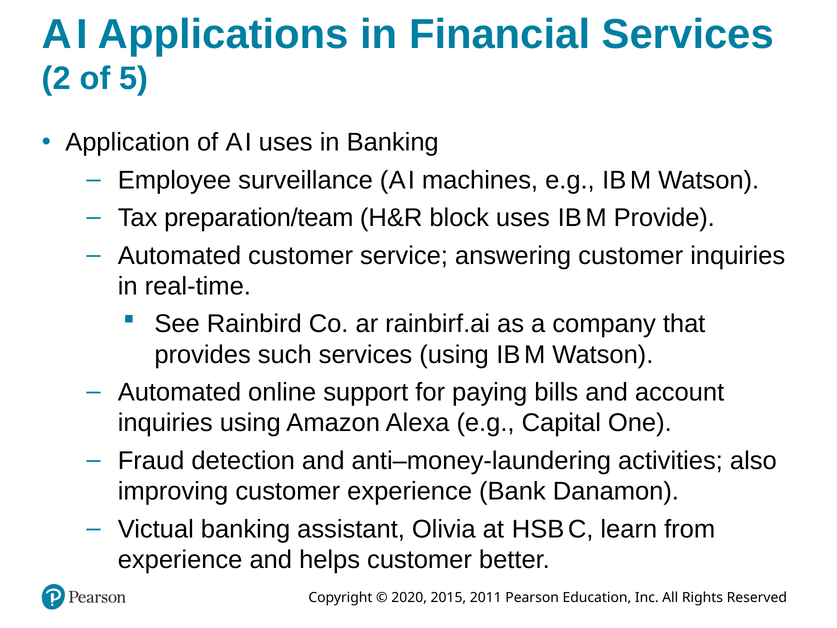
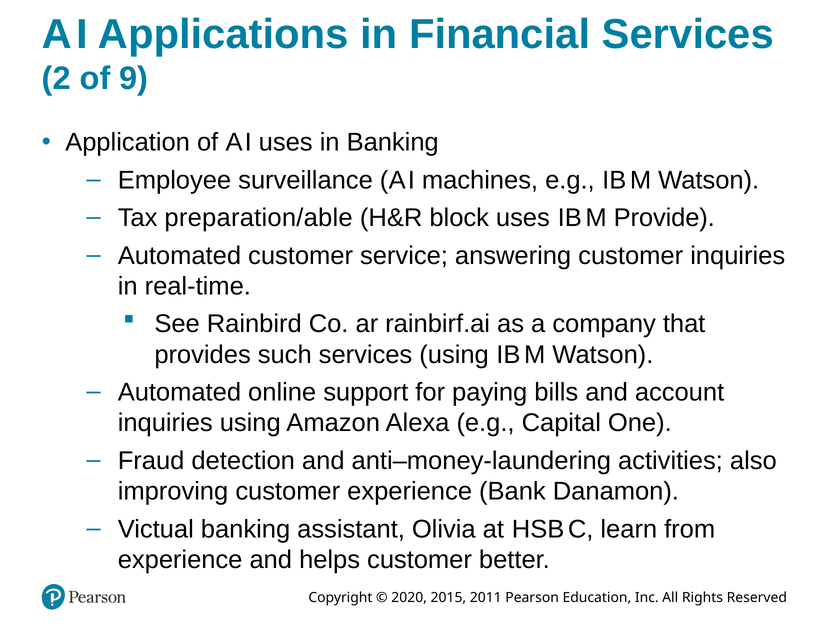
5: 5 -> 9 (134, 79)
preparation/team: preparation/team -> preparation/able (259, 218)
